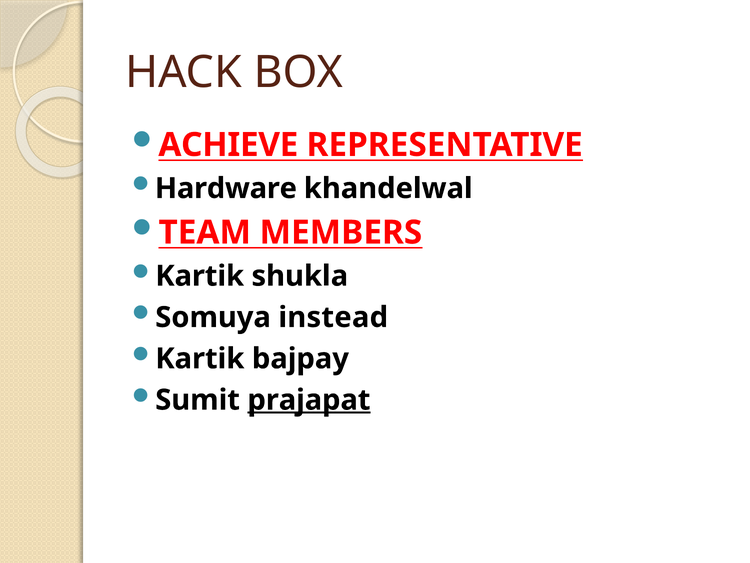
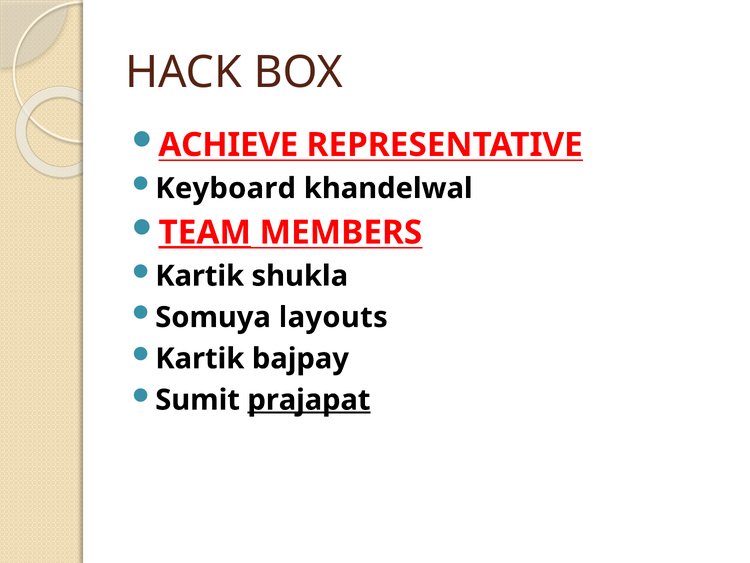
Hardware: Hardware -> Keyboard (226, 188)
TEAM underline: none -> present (205, 232)
instead: instead -> layouts (333, 317)
